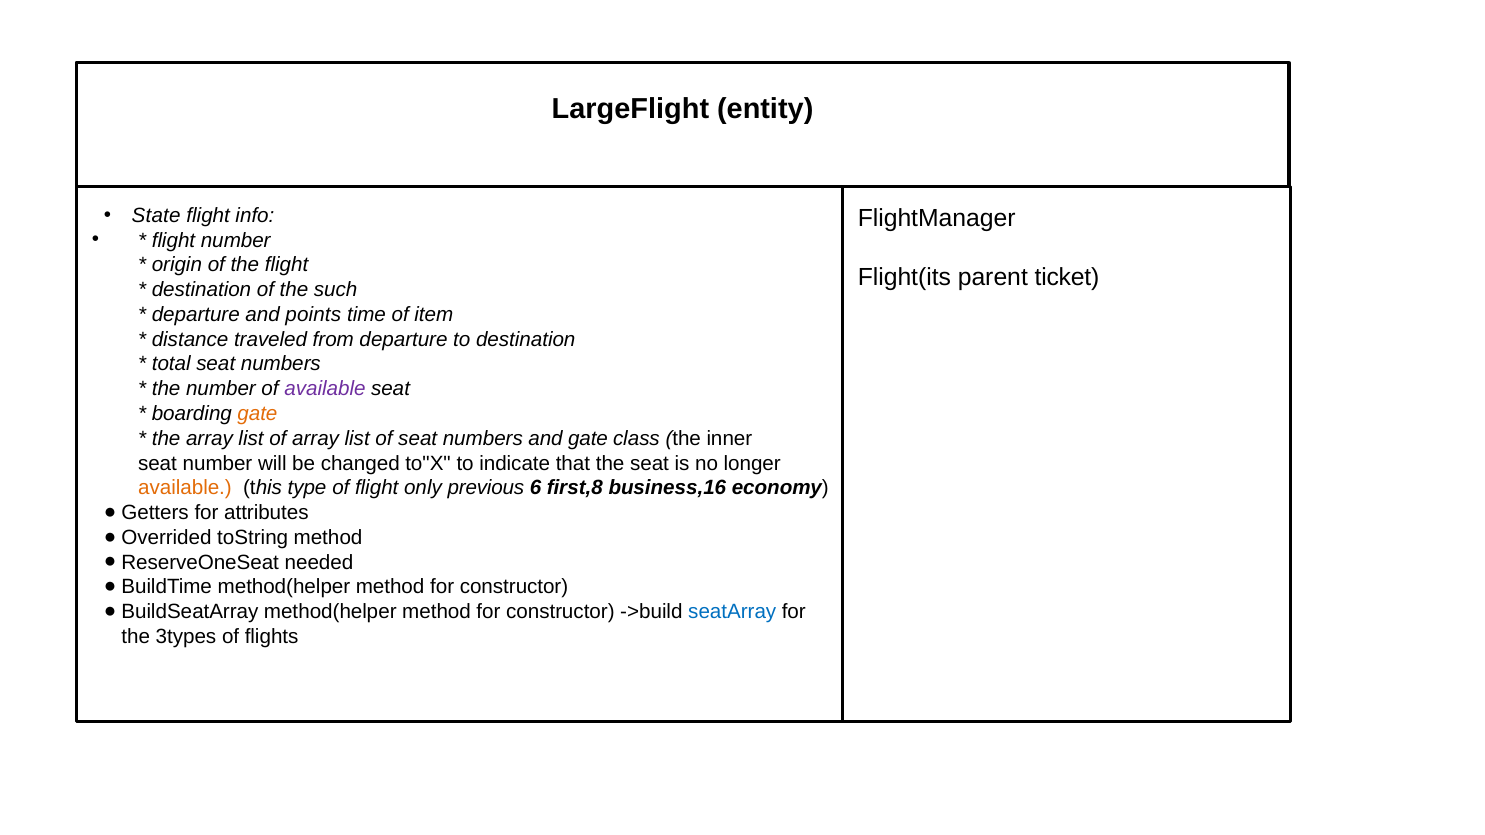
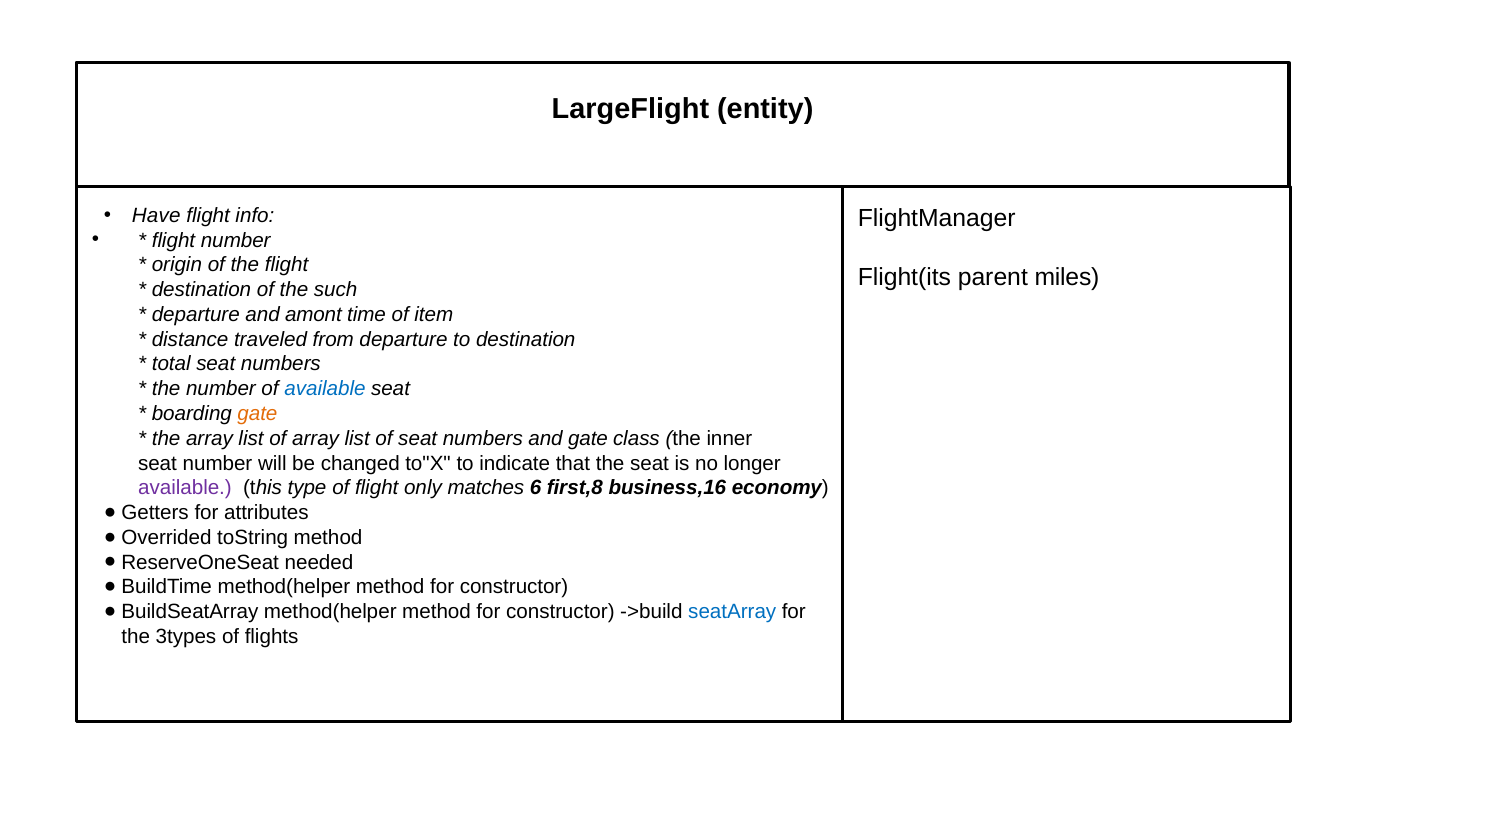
State: State -> Have (156, 216)
ticket: ticket -> miles (1067, 278)
points: points -> amont (313, 315)
available colour: purple -> blue (325, 389)
available colour: orange -> purple (185, 488)
previous: previous -> matches (486, 488)
